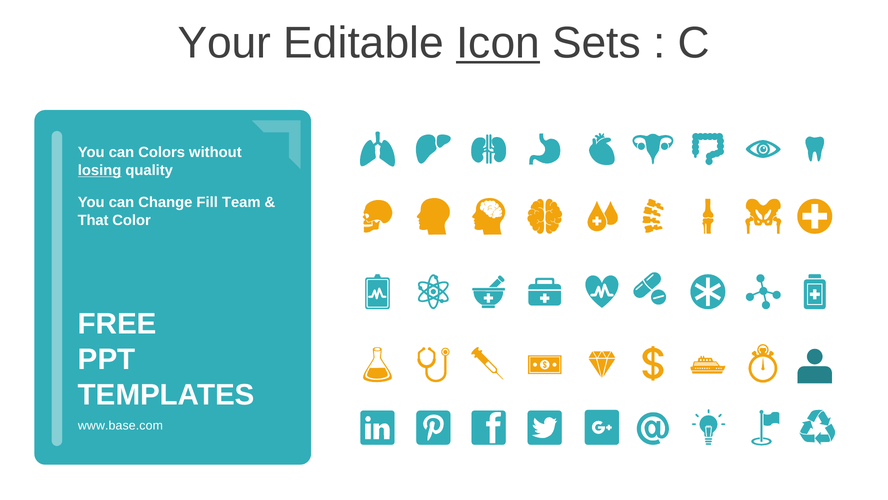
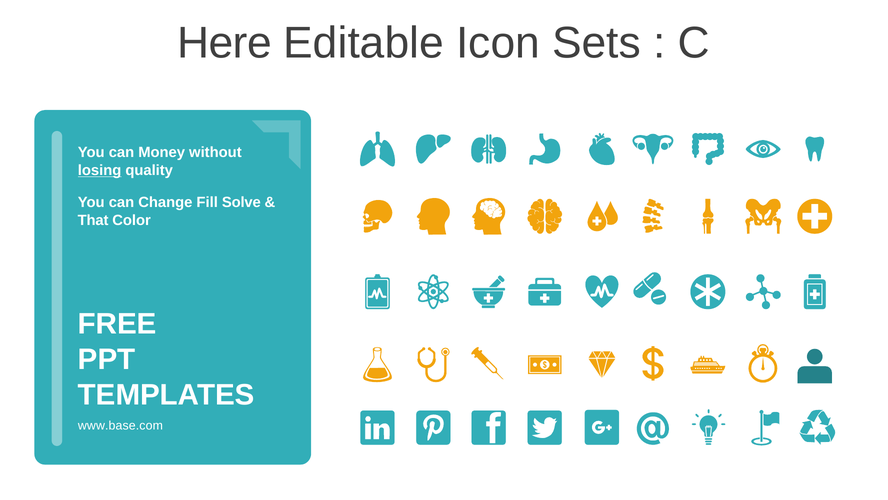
Your: Your -> Here (225, 43)
Icon underline: present -> none (498, 43)
Colors: Colors -> Money (162, 152)
Team: Team -> Solve (241, 202)
